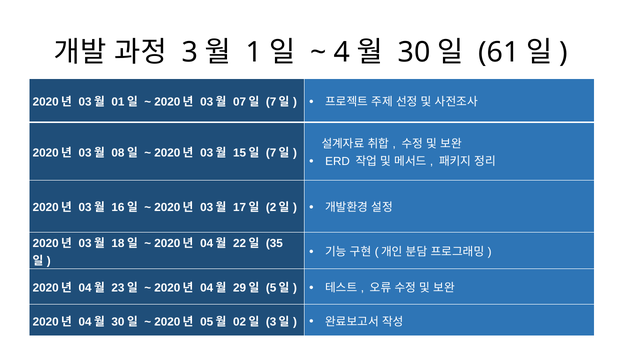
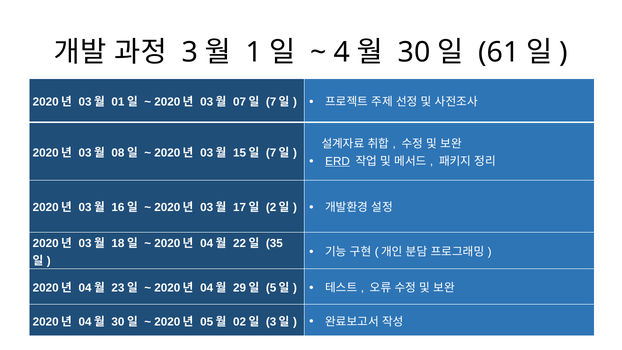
ERD underline: none -> present (338, 161)
